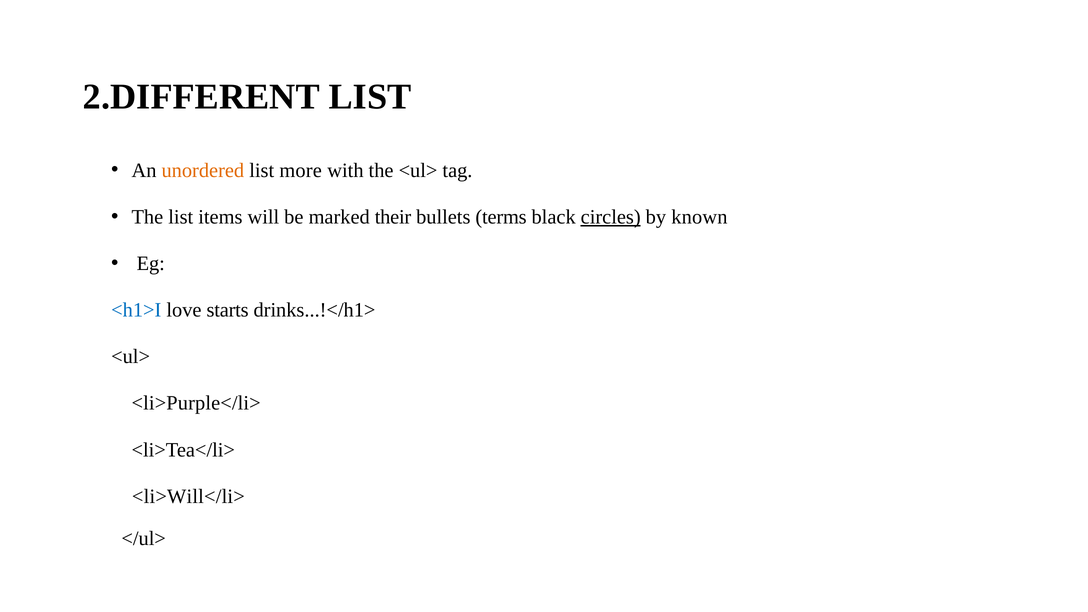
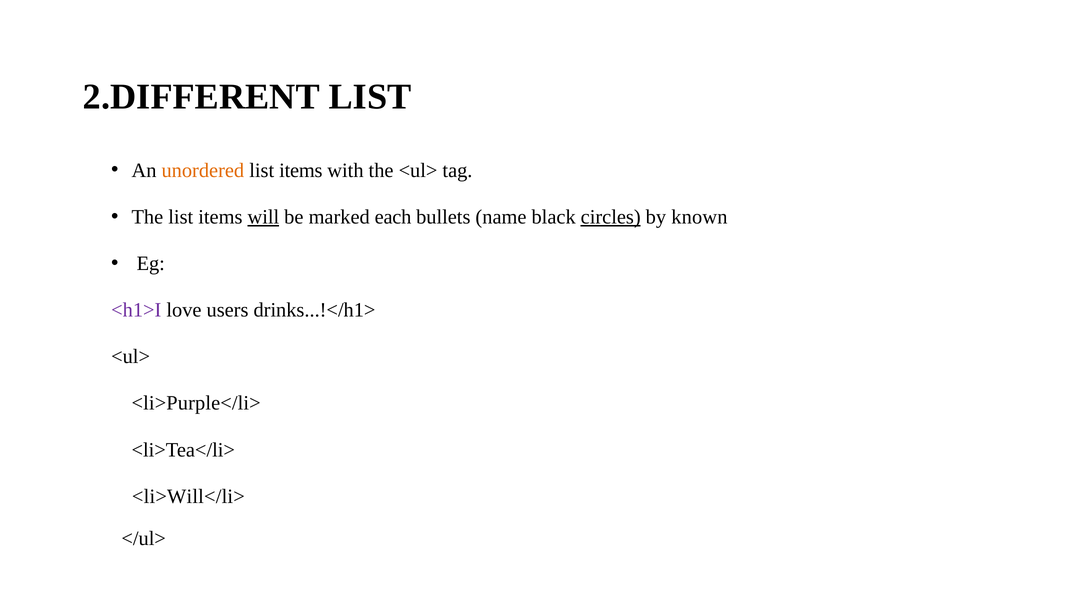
more: more -> items (301, 170)
will underline: none -> present (263, 217)
their: their -> each (393, 217)
terms: terms -> name (501, 217)
<h1>I colour: blue -> purple (136, 310)
starts: starts -> users (228, 310)
